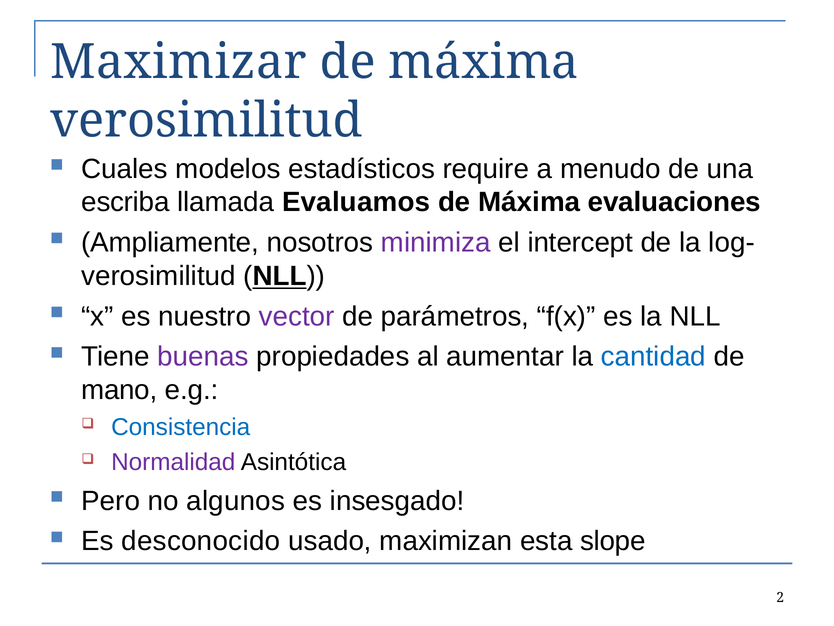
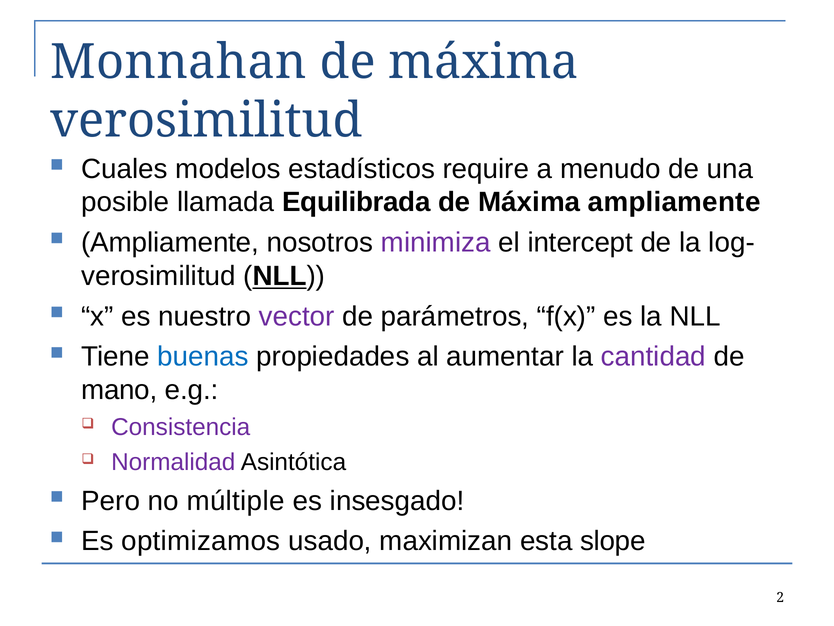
Maximizar: Maximizar -> Monnahan (178, 62)
escriba: escriba -> posible (125, 202)
Evaluamos: Evaluamos -> Equilibrada (356, 202)
Máxima evaluaciones: evaluaciones -> ampliamente (674, 202)
buenas colour: purple -> blue (203, 356)
cantidad colour: blue -> purple (653, 356)
Consistencia colour: blue -> purple (181, 427)
algunos: algunos -> múltiple (236, 501)
desconocido: desconocido -> optimizamos (201, 541)
